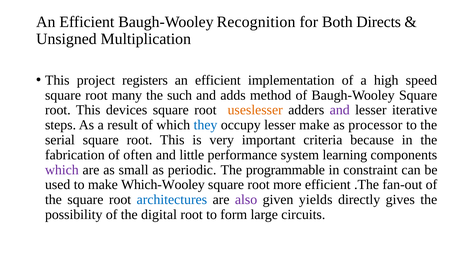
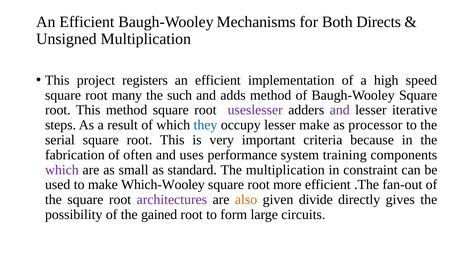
Recognition: Recognition -> Mechanisms (256, 22)
This devices: devices -> method (127, 110)
useslesser colour: orange -> purple (255, 110)
little: little -> uses (192, 155)
learning: learning -> training (345, 155)
periodic: periodic -> standard (192, 170)
The programmable: programmable -> multiplication (285, 170)
architectures colour: blue -> purple (172, 199)
also colour: purple -> orange (246, 199)
yields: yields -> divide (316, 199)
digital: digital -> gained (159, 214)
